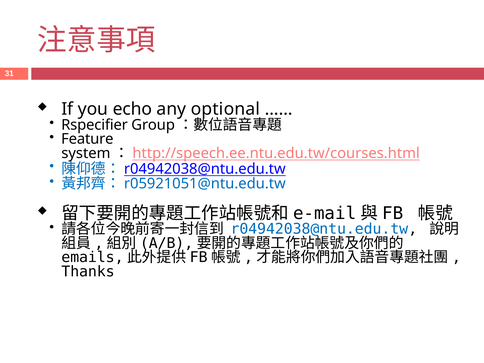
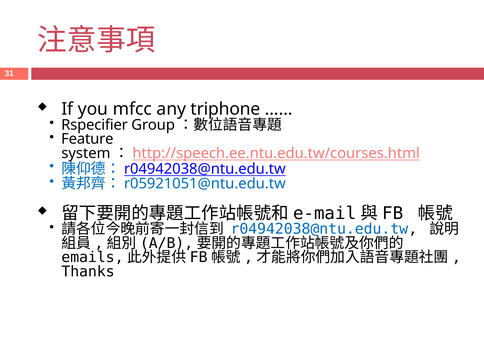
echo: echo -> mfcc (132, 109)
optional: optional -> triphone (226, 109)
